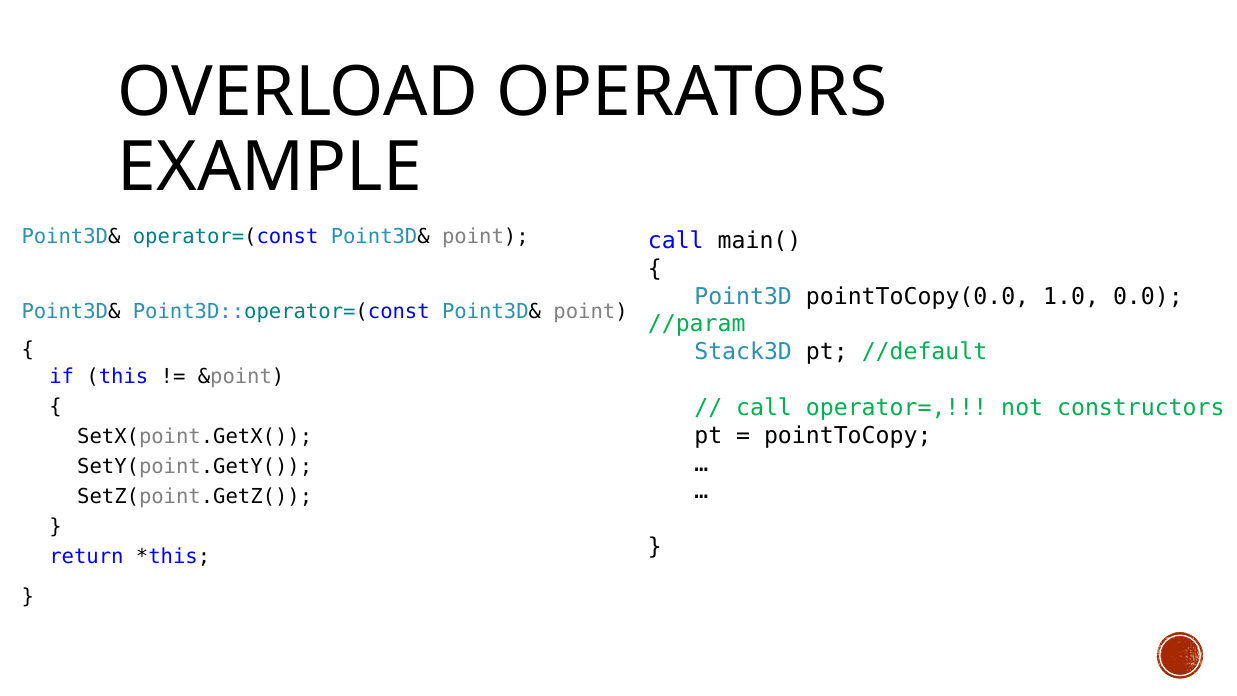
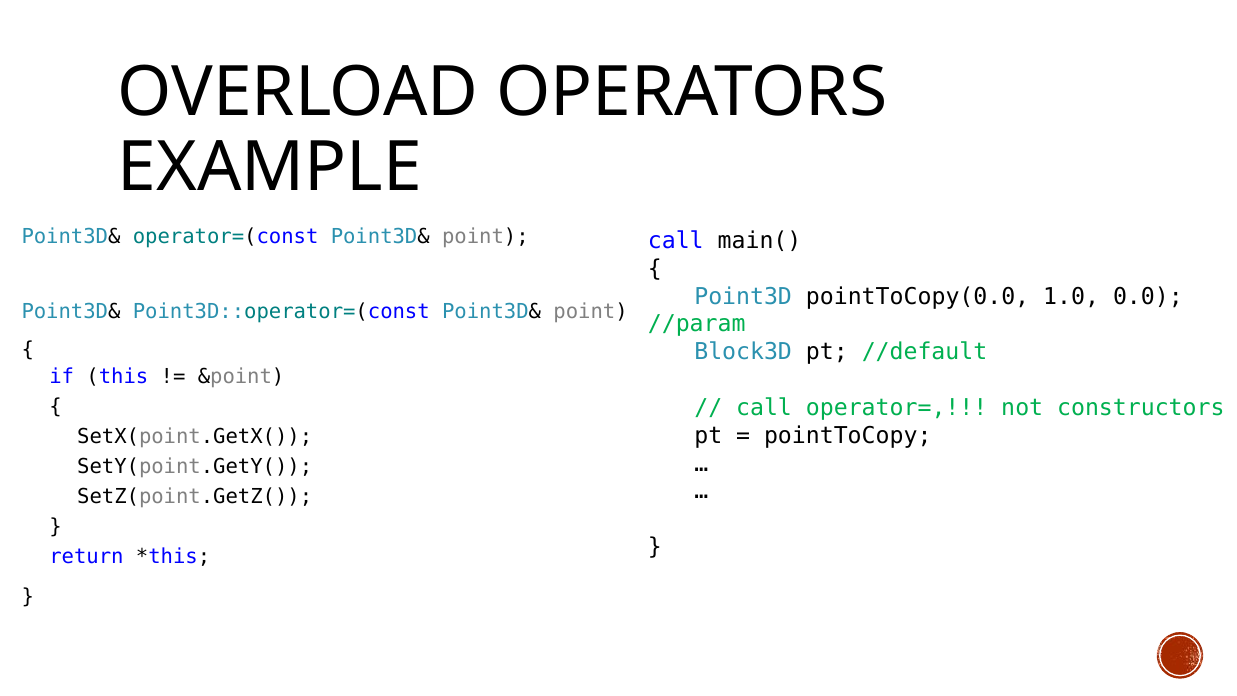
Stack3D: Stack3D -> Block3D (743, 352)
